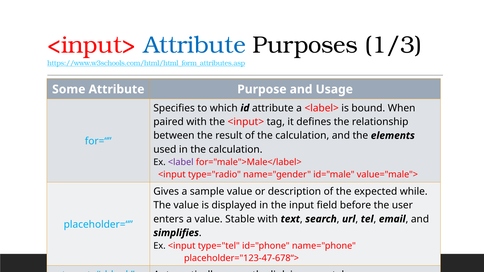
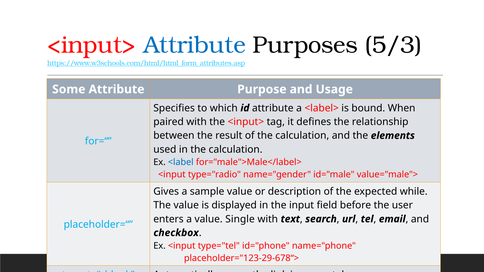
1/3: 1/3 -> 5/3 (393, 45)
<label colour: purple -> blue (181, 162)
Stable: Stable -> Single (240, 219)
simplifies: simplifies -> checkbox (176, 233)
placeholder="123-47-678“>: placeholder="123-47-678“> -> placeholder="123-29-678“> (242, 258)
